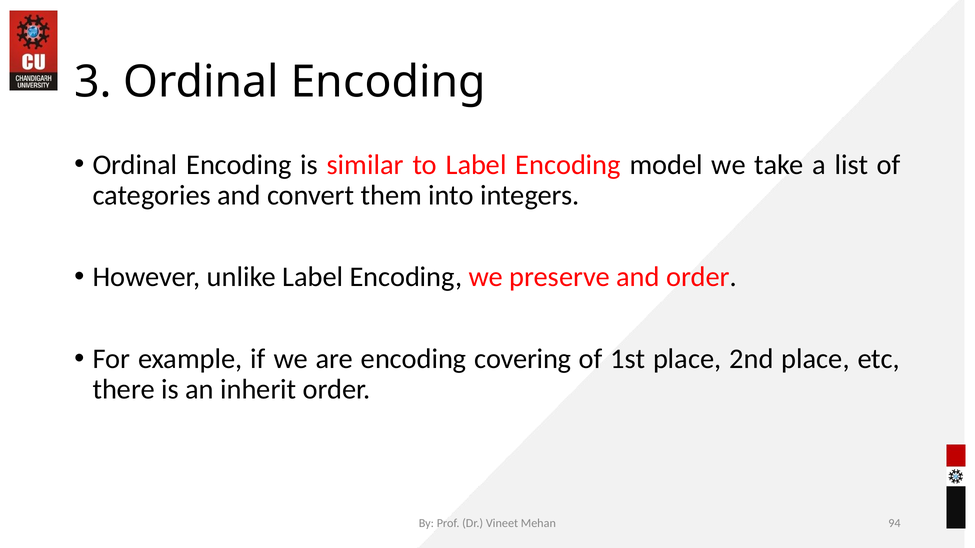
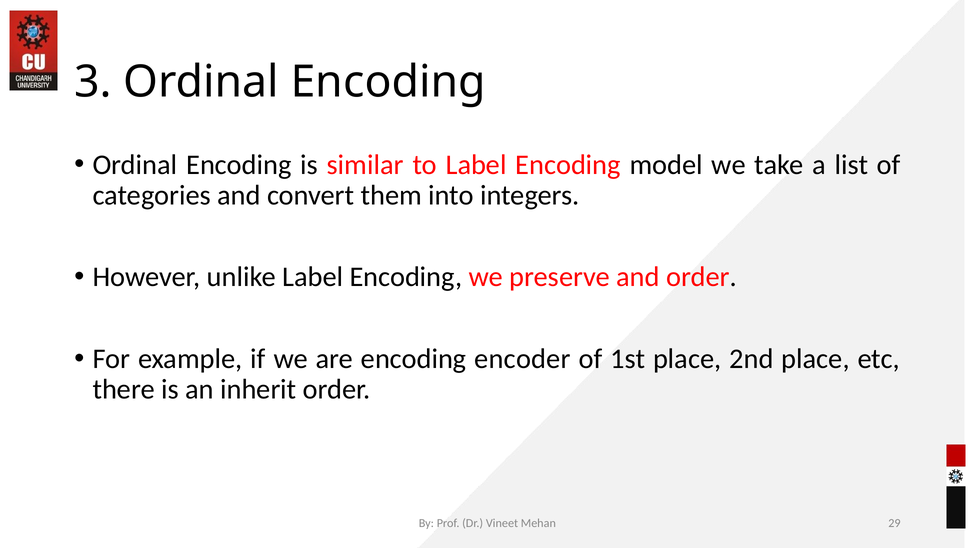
covering: covering -> encoder (522, 359)
94: 94 -> 29 (894, 524)
